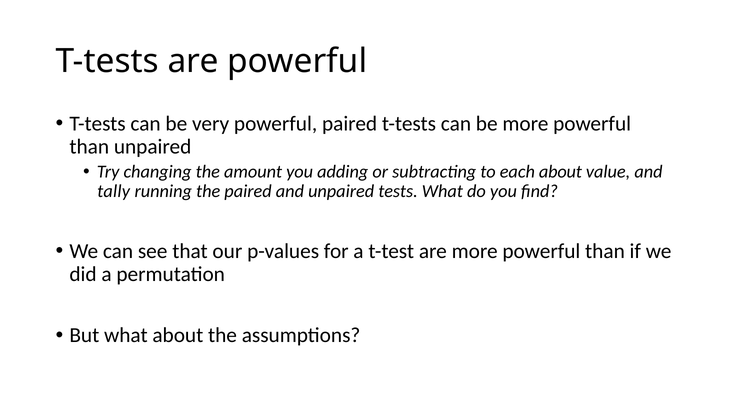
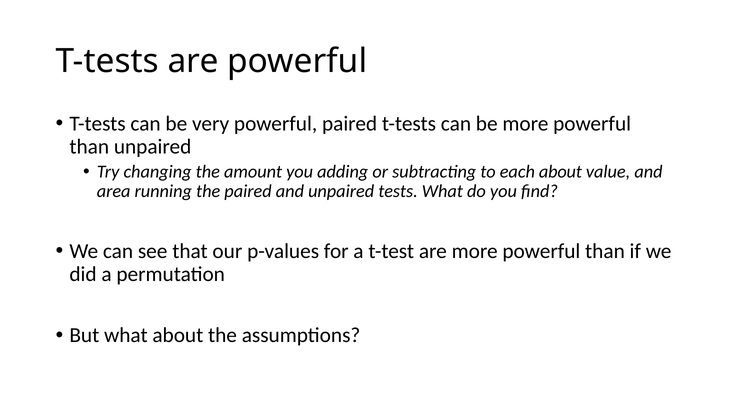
tally: tally -> area (114, 192)
